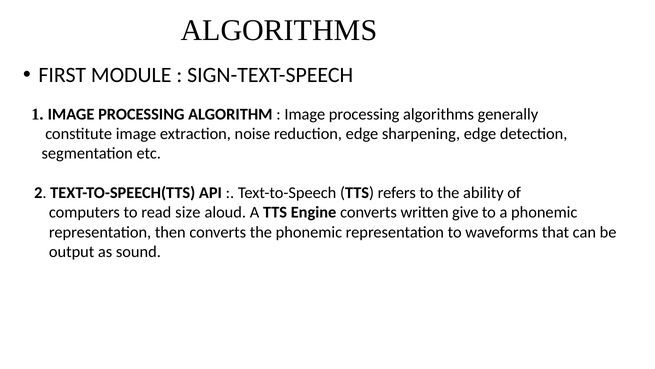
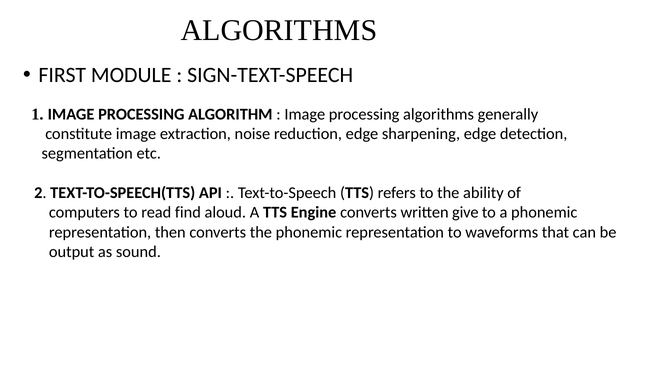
size: size -> find (188, 212)
